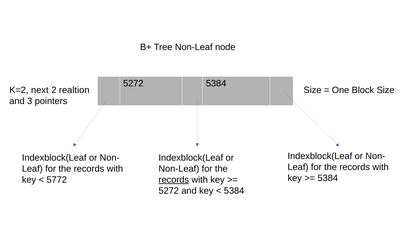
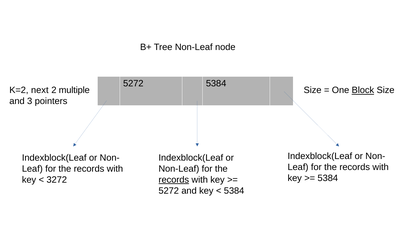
realtion: realtion -> multiple (74, 90)
Block underline: none -> present (363, 90)
5772: 5772 -> 3272 (57, 180)
